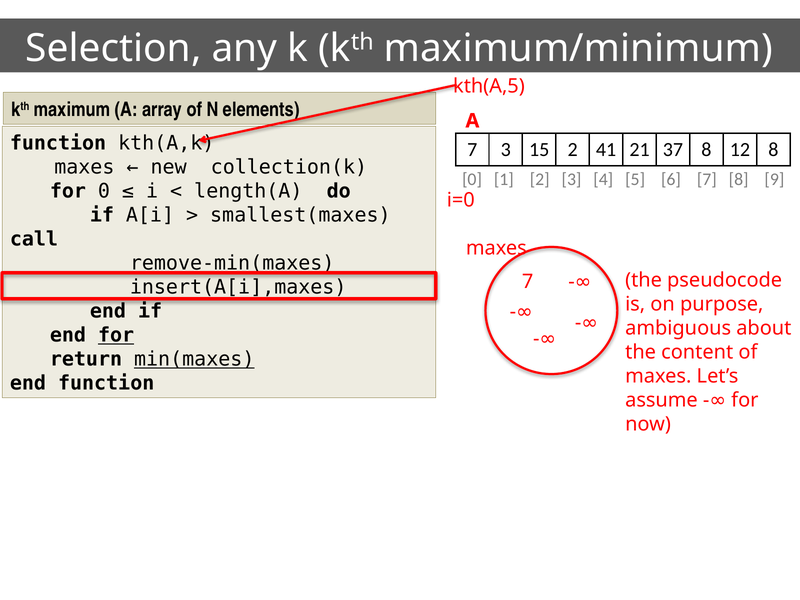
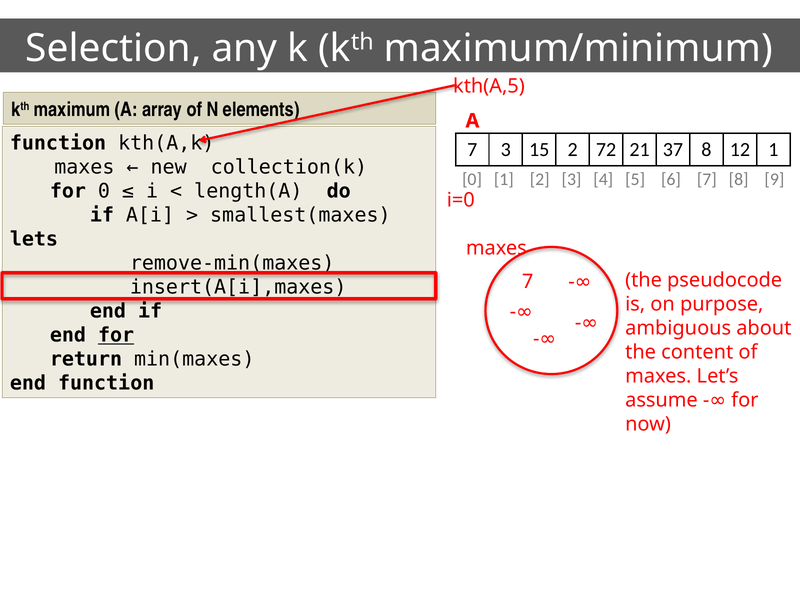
41: 41 -> 72 (606, 150)
12 8: 8 -> 1 (773, 150)
call: call -> lets (34, 239)
min(maxes underline: present -> none (194, 359)
